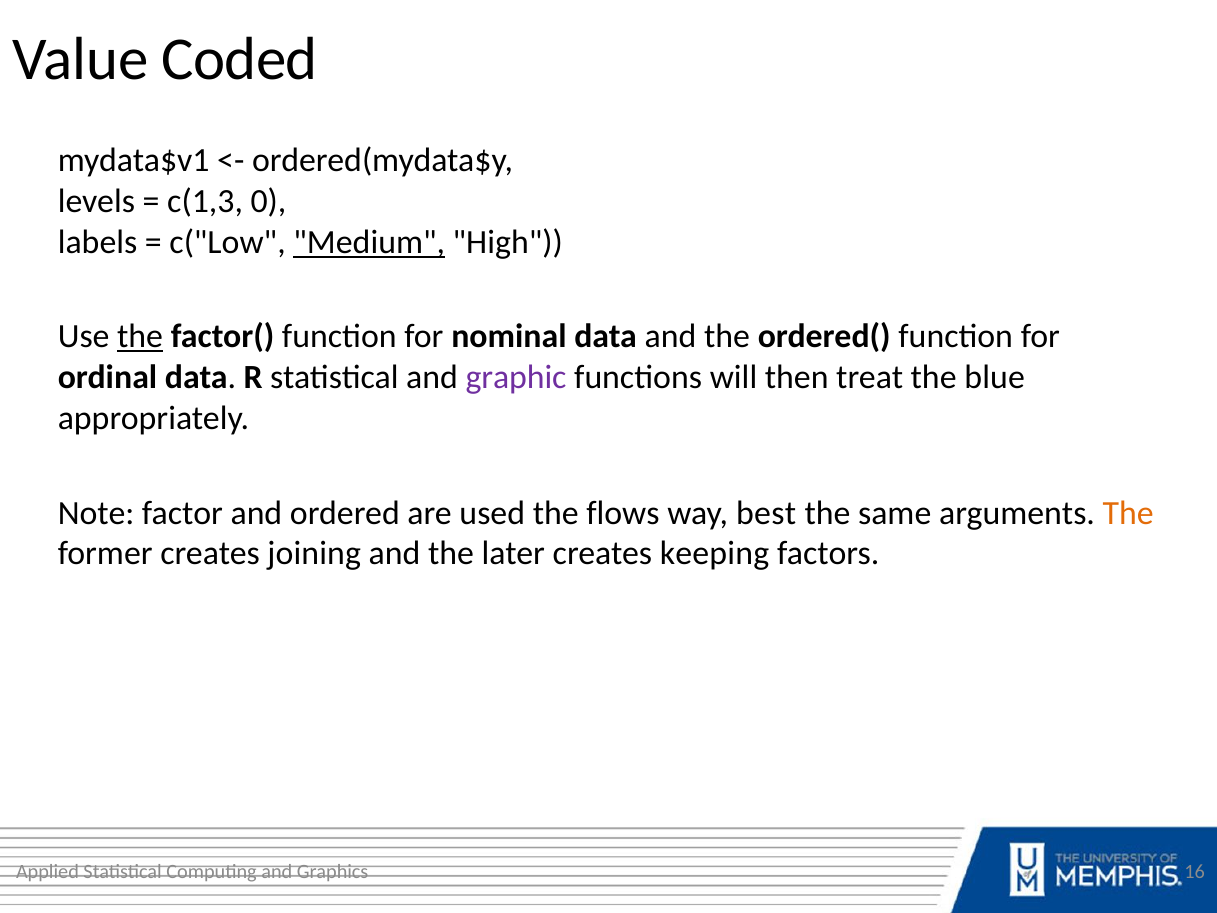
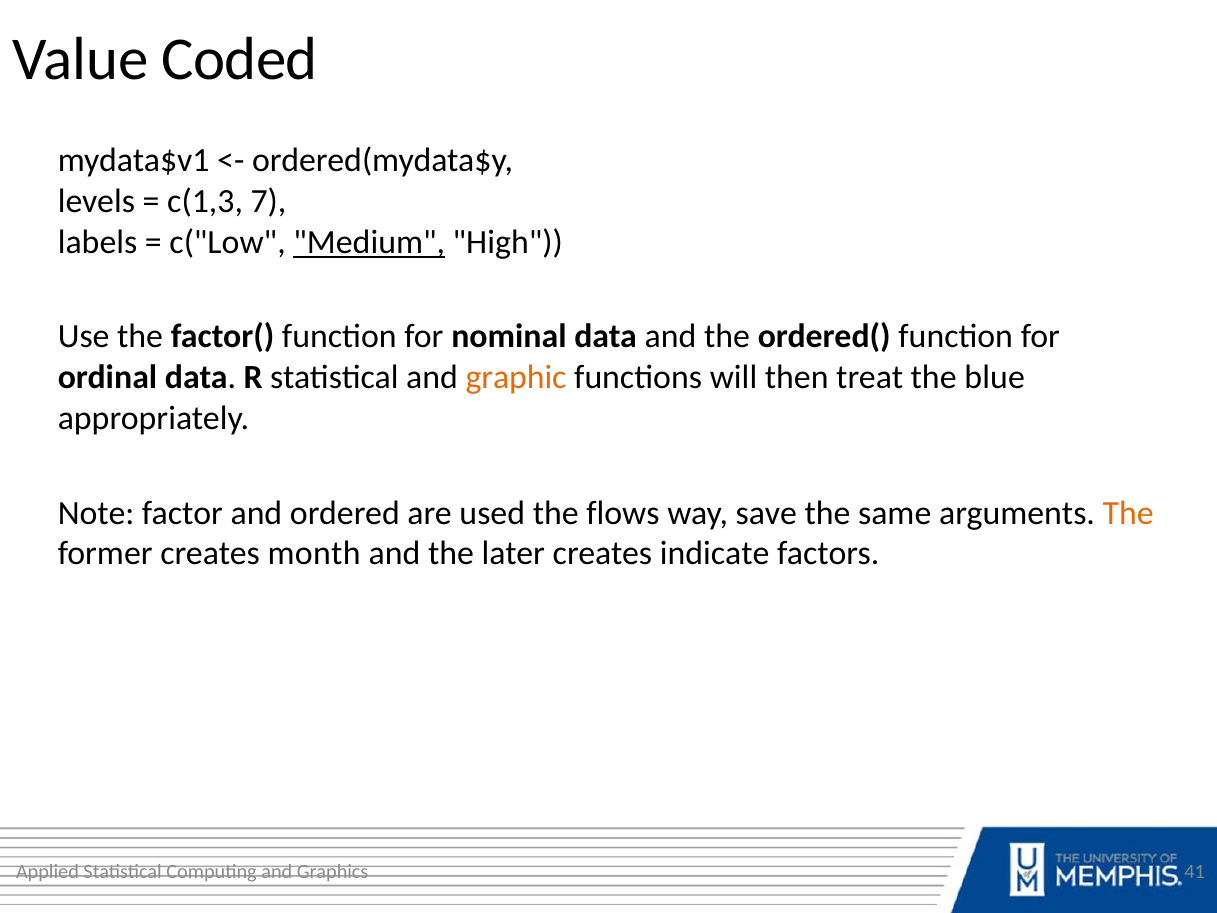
0: 0 -> 7 (268, 201)
the underline: present -> none (140, 337)
graphic colour: purple -> orange (516, 377)
best: best -> save (766, 513)
joining: joining -> month (314, 553)
keeping: keeping -> indicate (715, 553)
16: 16 -> 41 (1195, 871)
